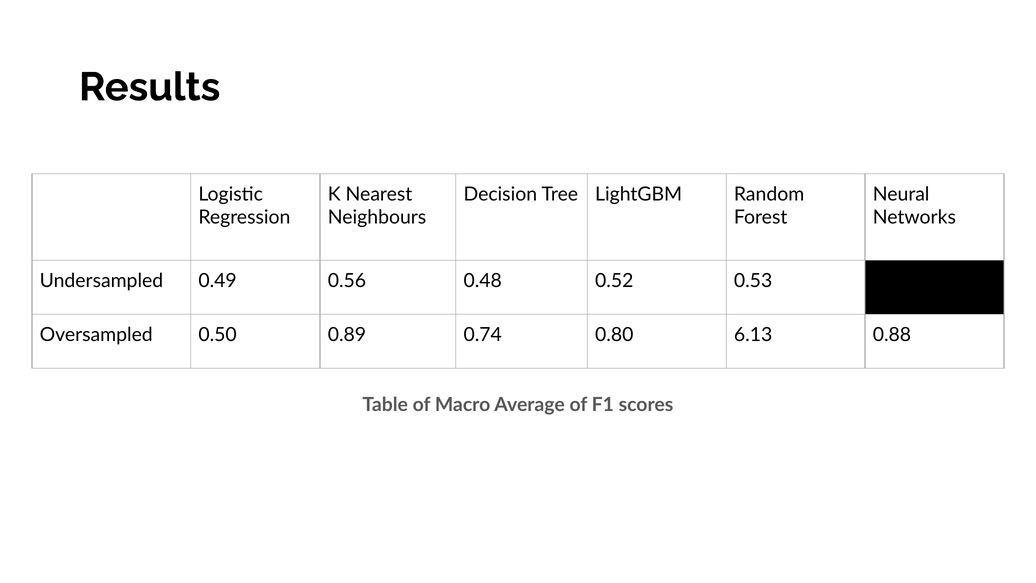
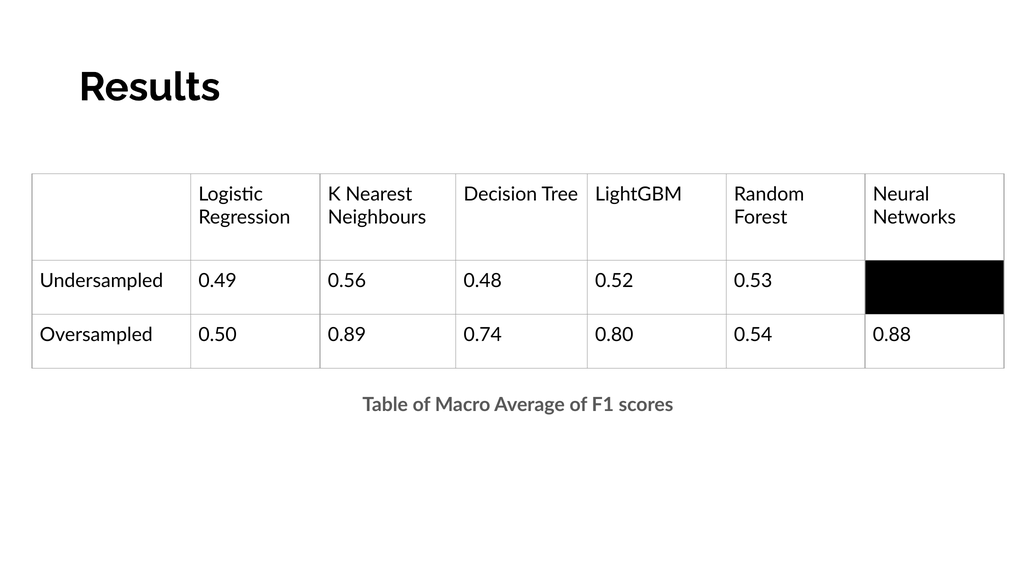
6.13: 6.13 -> 0.54 (753, 335)
